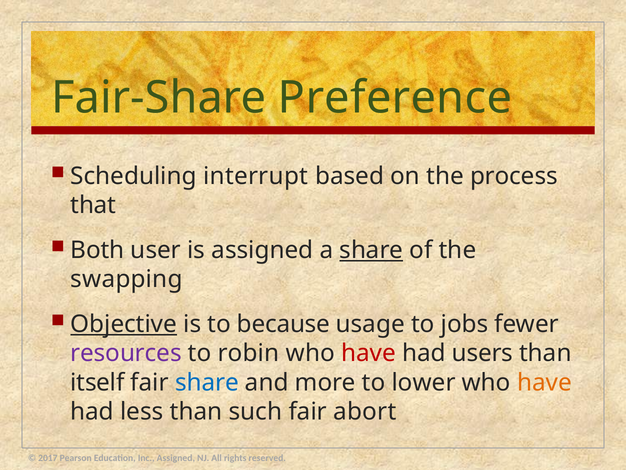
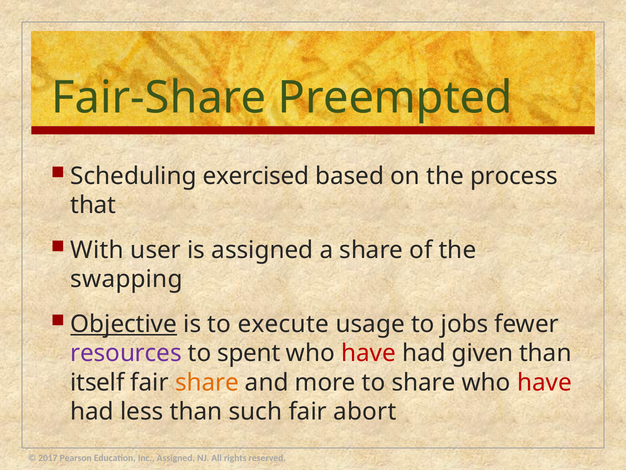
Preference: Preference -> Preempted (395, 98)
interrupt: interrupt -> exercised (256, 176)
Both: Both -> With (97, 250)
share underline: present -> none (371, 250)
because: because -> execute (283, 324)
robin: robin -> spent (249, 353)
users: users -> given (483, 353)
share colour: blue -> orange (207, 382)
to lower: lower -> share (424, 382)
have colour: orange -> red (544, 382)
